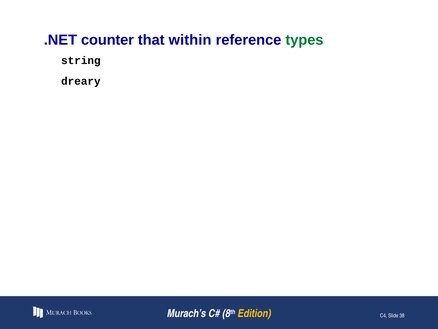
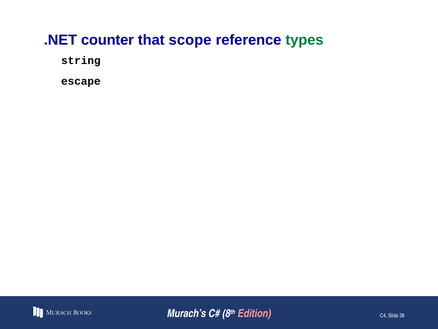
within: within -> scope (190, 40)
dreary: dreary -> escape (81, 81)
Edition colour: yellow -> pink (254, 313)
